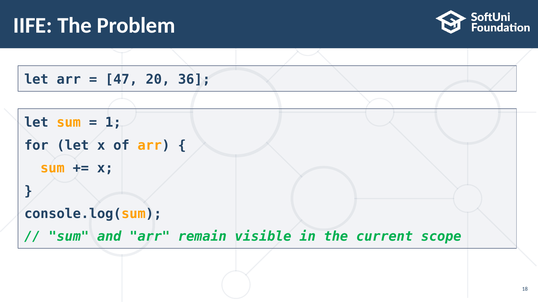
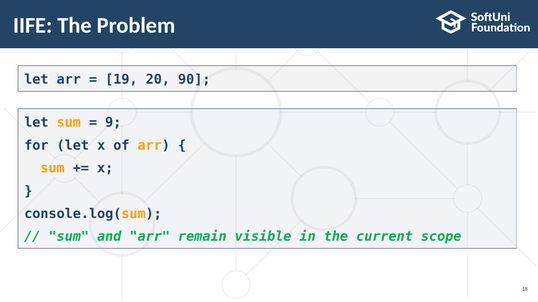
47: 47 -> 19 (121, 80)
36: 36 -> 90 (194, 80)
1: 1 -> 9 (113, 123)
